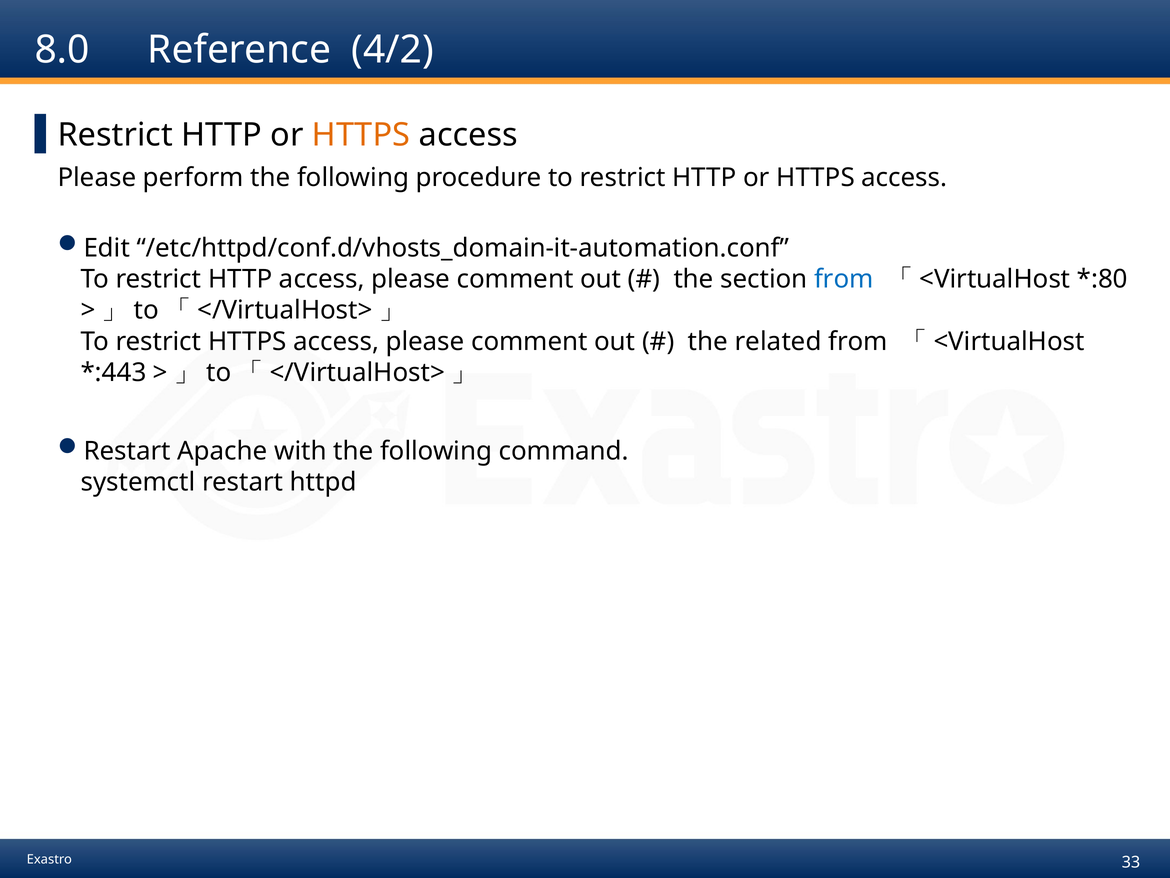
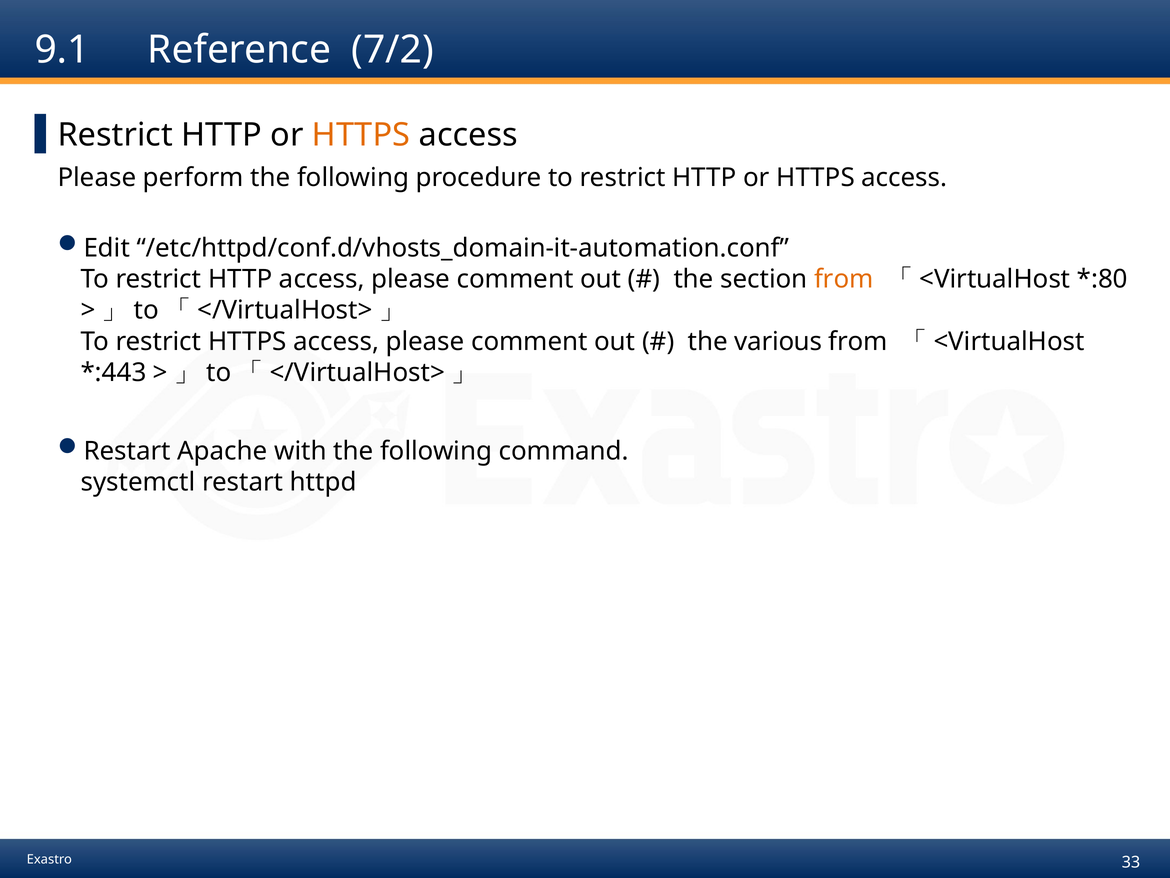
8.0: 8.0 -> 9.1 (62, 50)
4/2: 4/2 -> 7/2 (393, 50)
from colour: blue -> orange (844, 279)
related: related -> various (778, 341)
